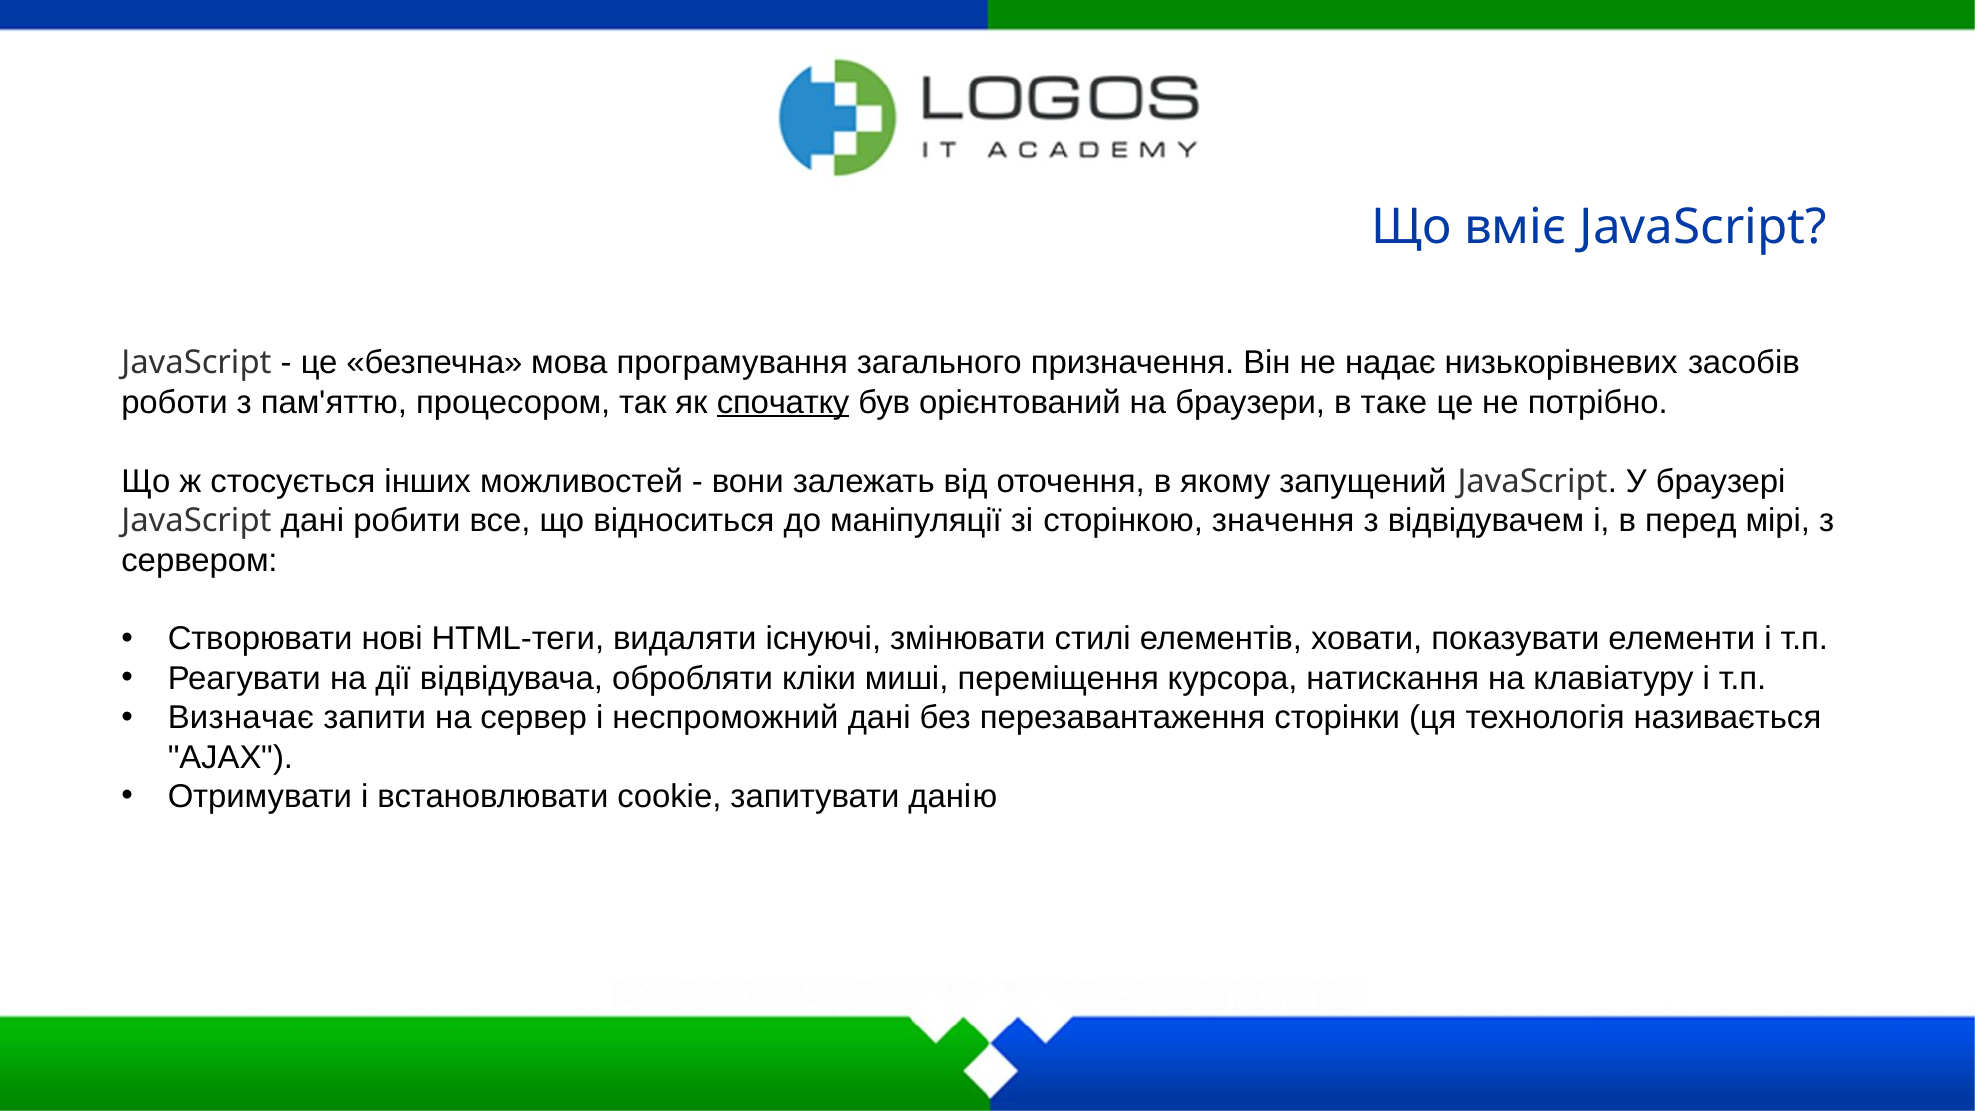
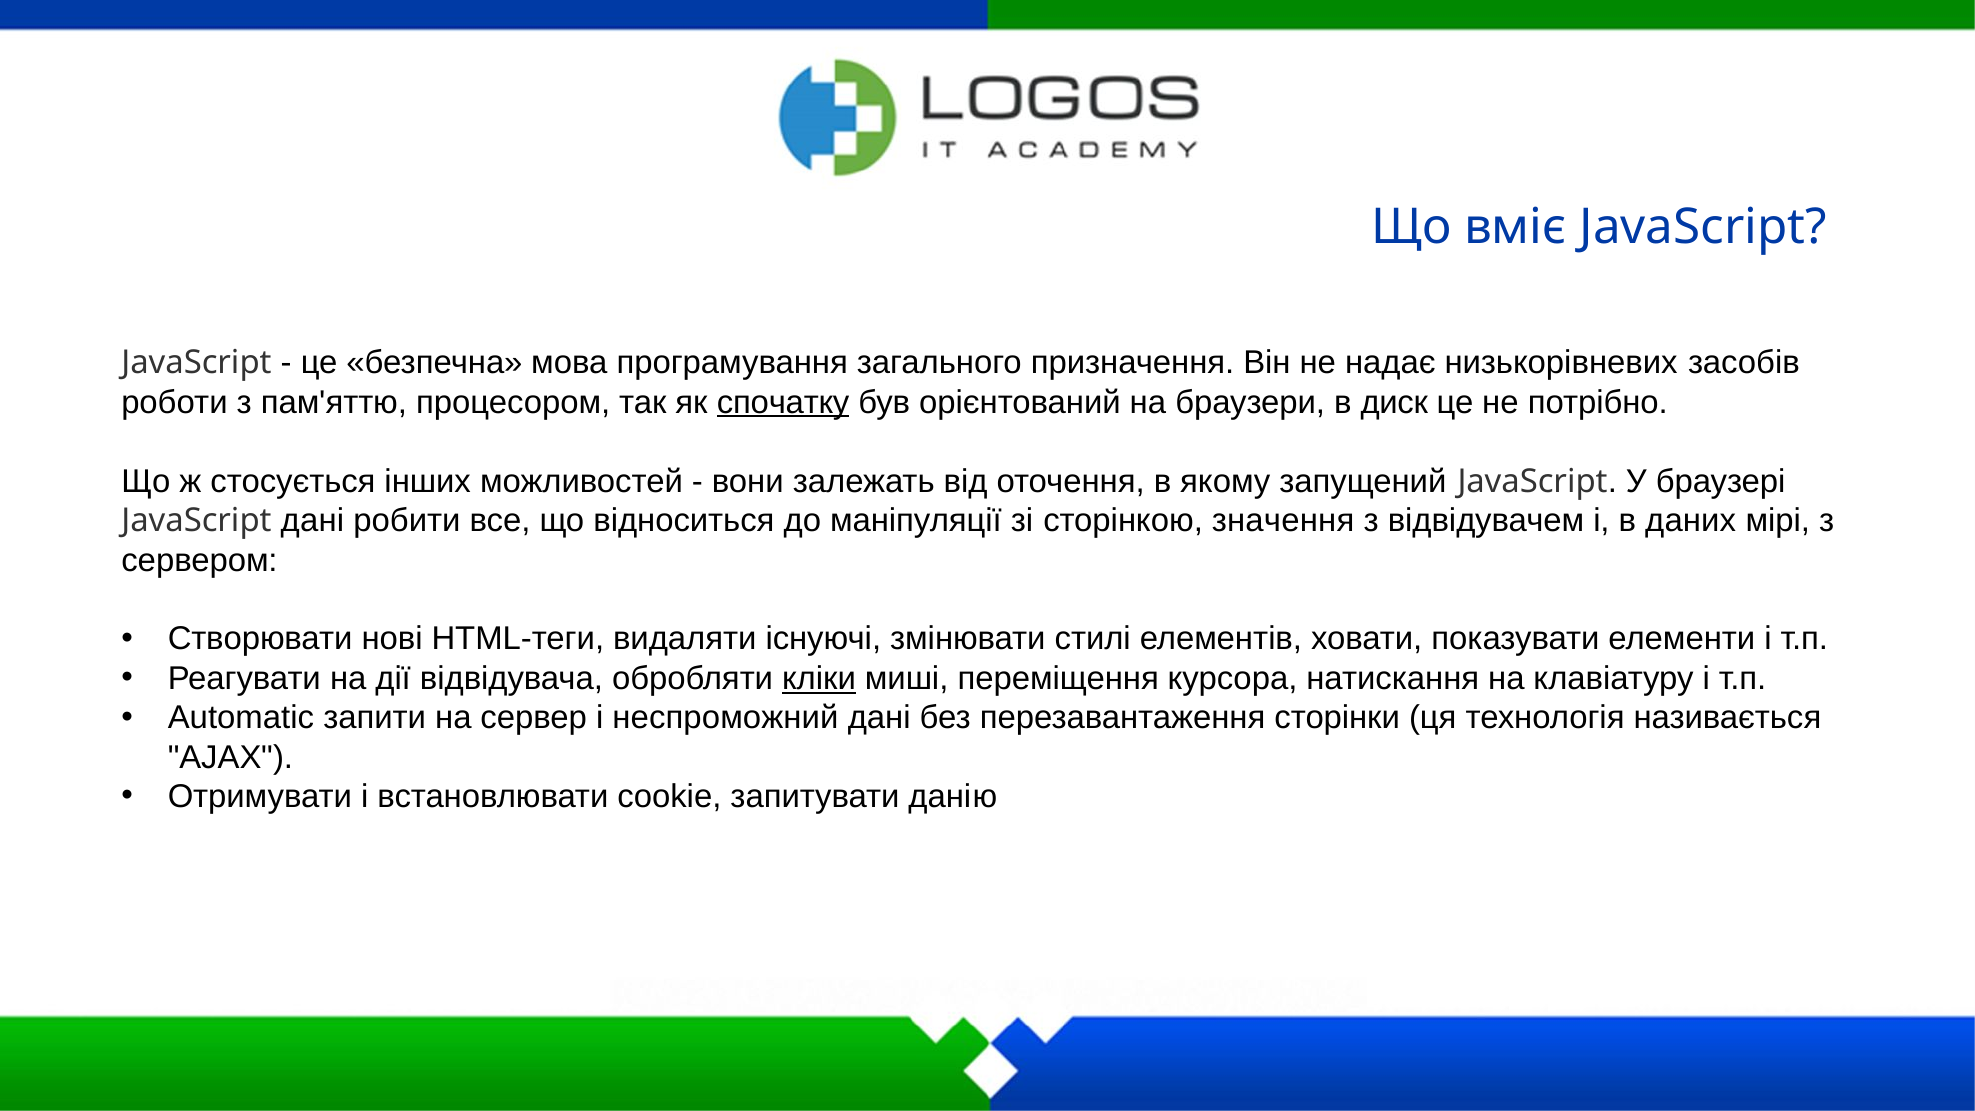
таке: таке -> диск (1394, 402)
перед: перед -> даних (1691, 521)
кліки underline: none -> present (819, 679)
Визначає: Визначає -> Automatic (241, 718)
